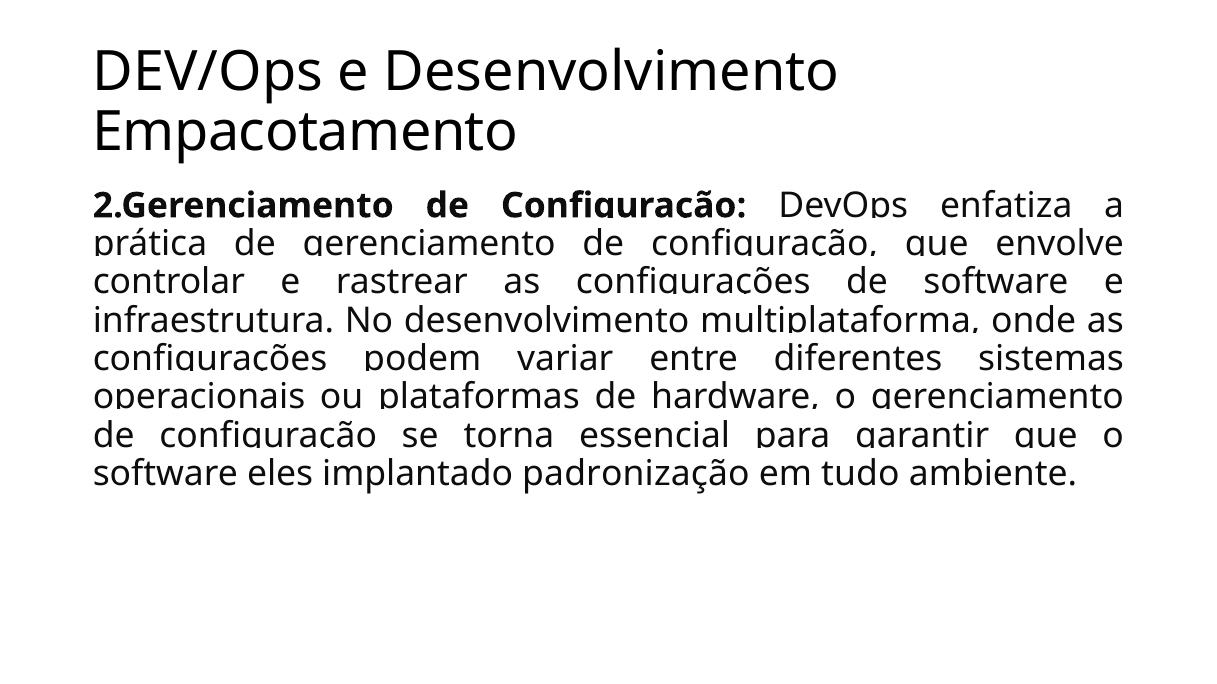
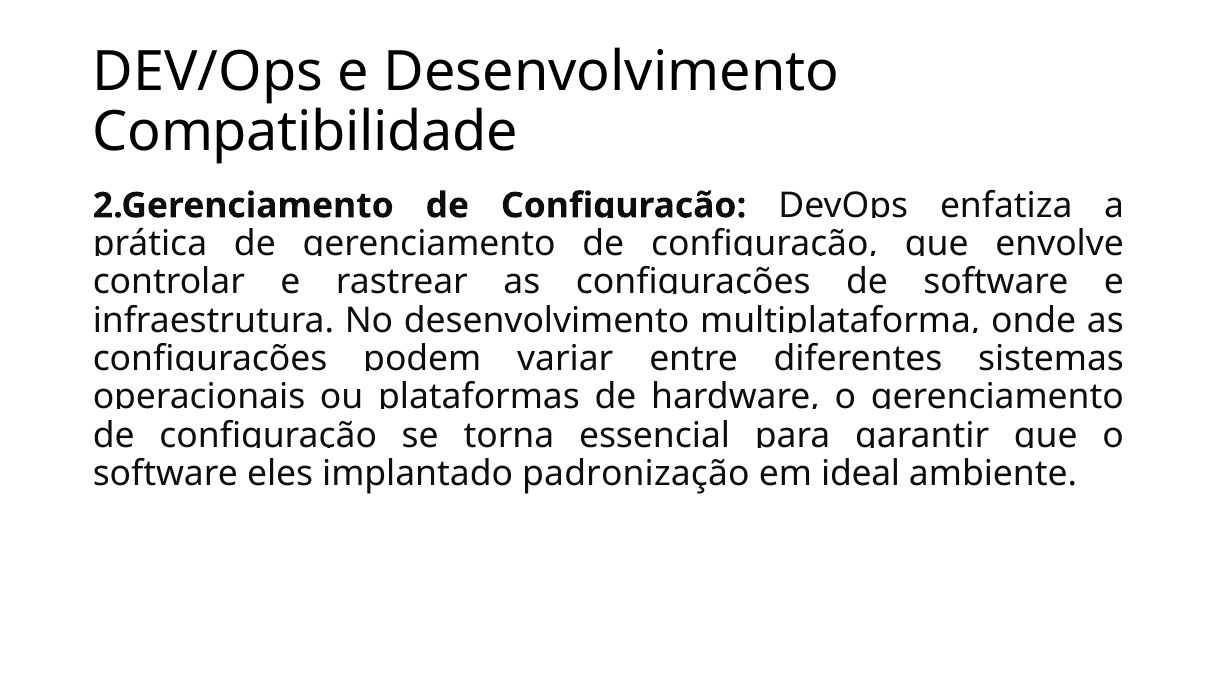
Empacotamento: Empacotamento -> Compatibilidade (305, 132)
tudo: tudo -> ideal (861, 474)
